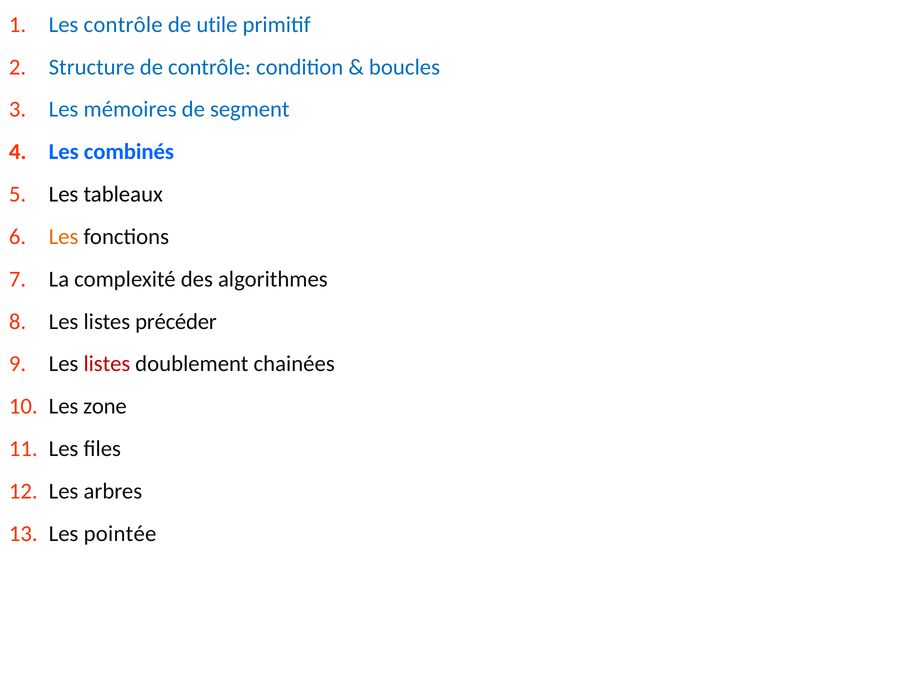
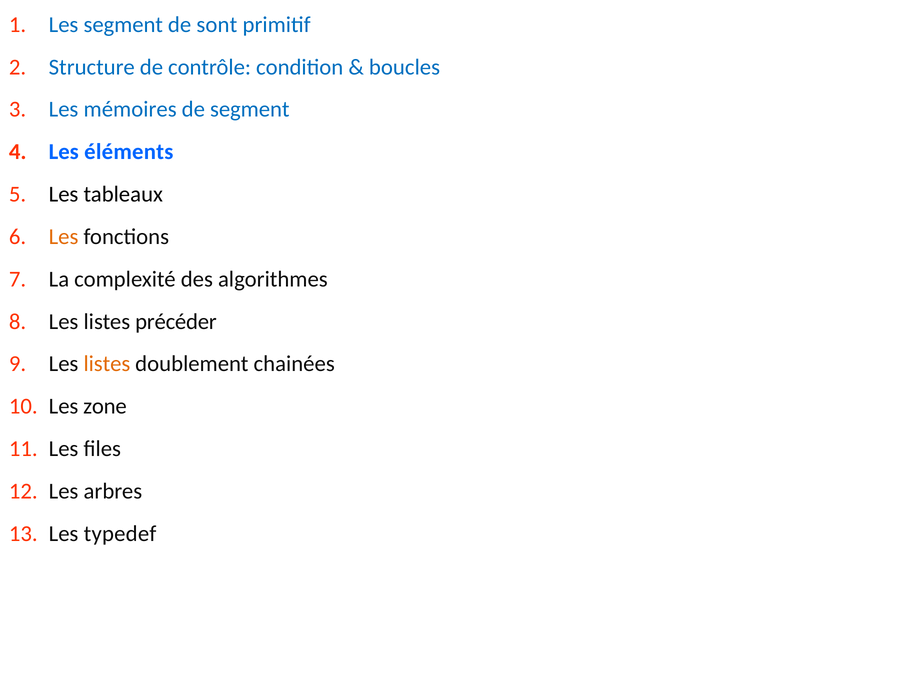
Les contrôle: contrôle -> segment (123, 25)
utile: utile -> sont (217, 25)
combinés: combinés -> éléments (129, 152)
listes colour: red -> orange (107, 364)
pointée: pointée -> typedef (120, 534)
